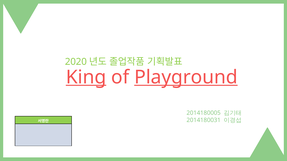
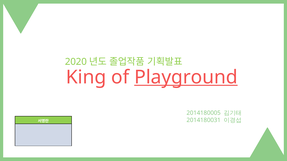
King underline: present -> none (86, 77)
